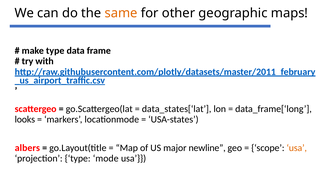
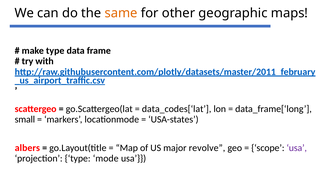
data_states[‘lat: data_states[‘lat -> data_codes[‘lat (177, 109)
looks: looks -> small (25, 119)
newline: newline -> revolve (207, 148)
usa colour: orange -> purple (297, 148)
